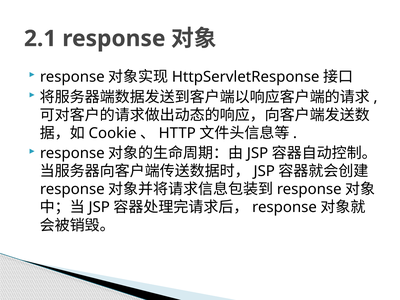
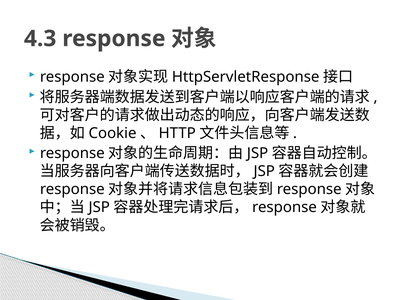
2.1: 2.1 -> 4.3 (40, 39)
